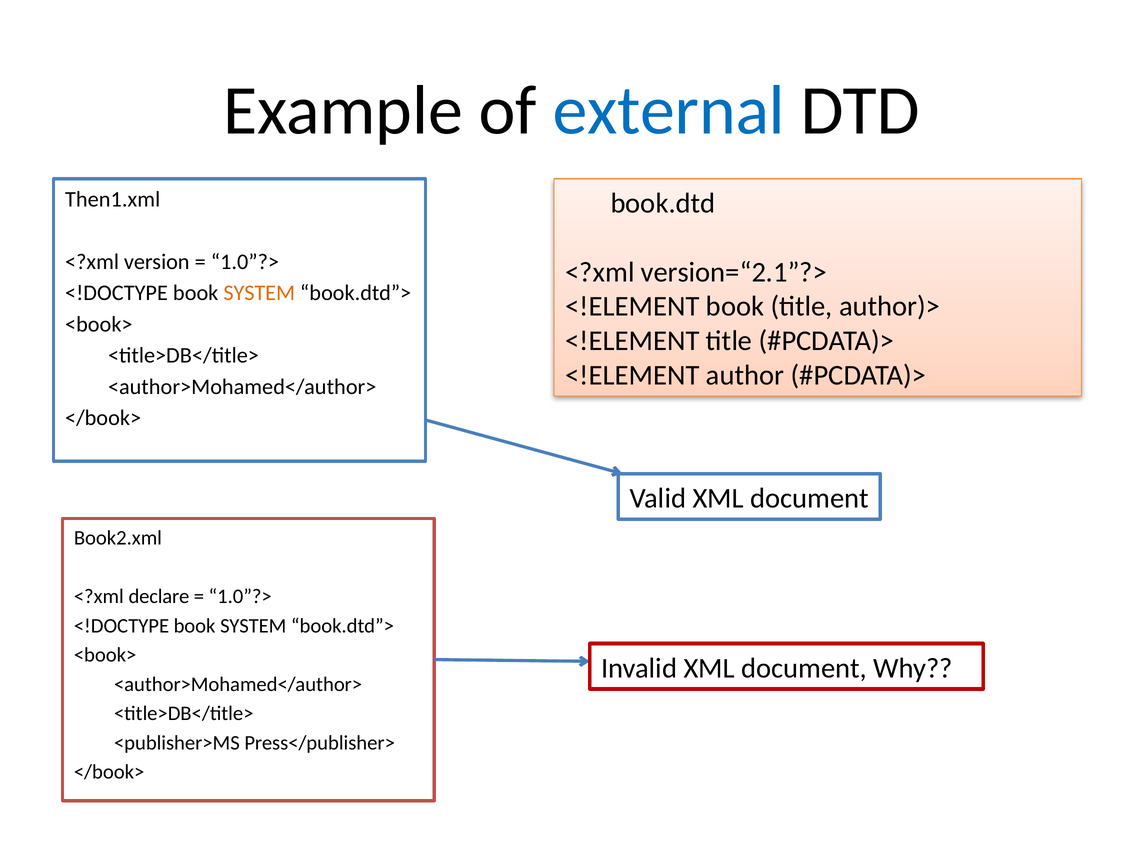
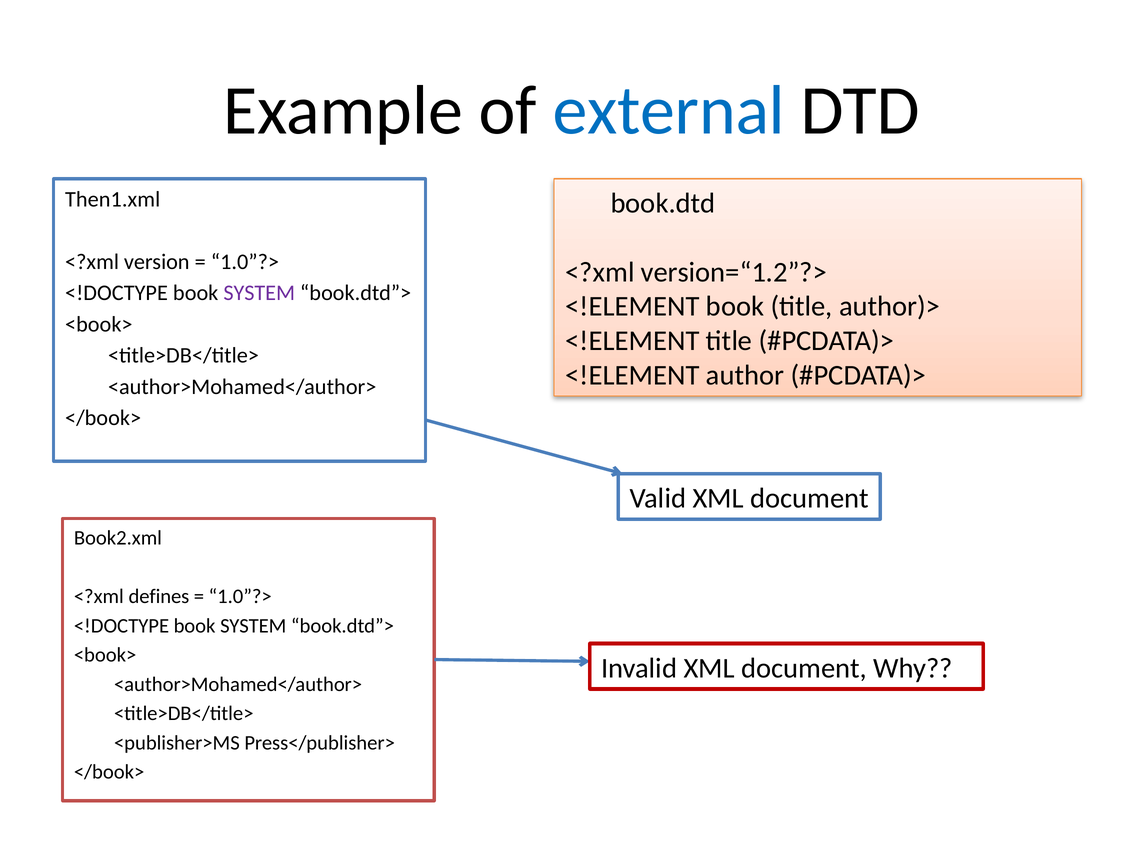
version=“2.1”?>: version=“2.1”?> -> version=“1.2”?> (734, 272)
SYSTEM colour: orange -> purple (259, 293)
declare: declare -> defines (159, 596)
